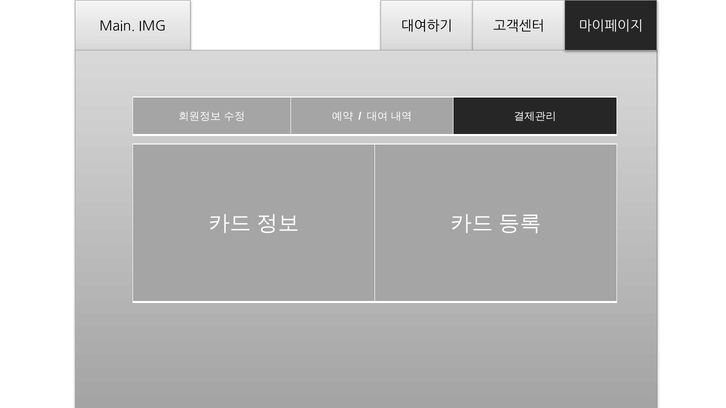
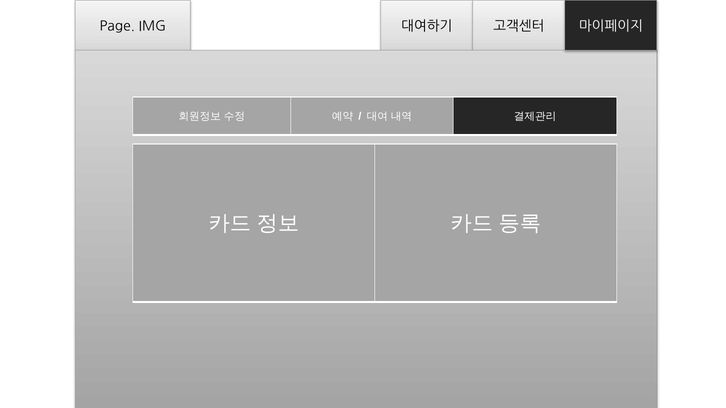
Main: Main -> Page (117, 26)
